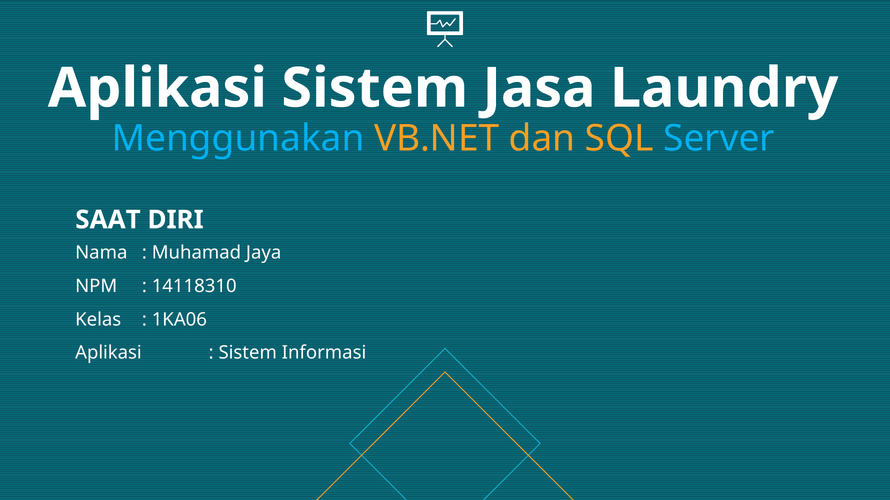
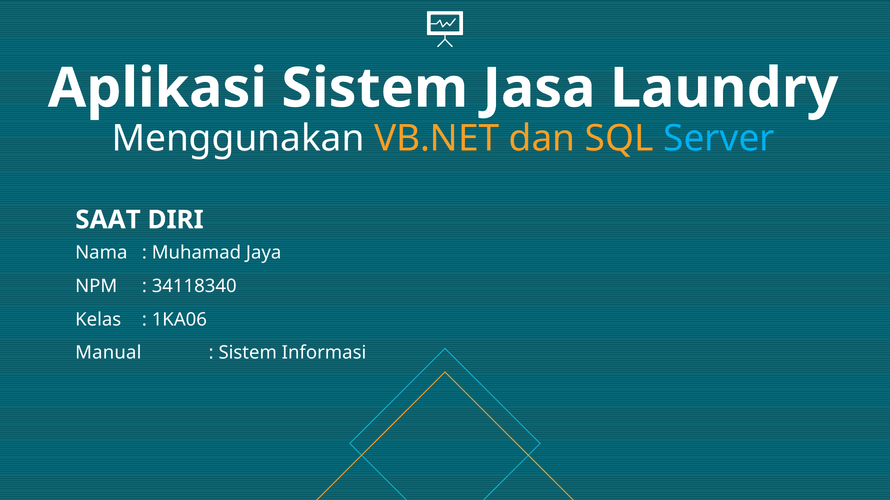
Menggunakan colour: light blue -> white (238, 139)
14118310: 14118310 -> 34118340 (194, 286)
Aplikasi: Aplikasi -> Manual (108, 353)
